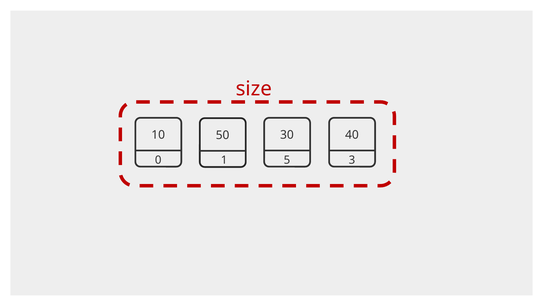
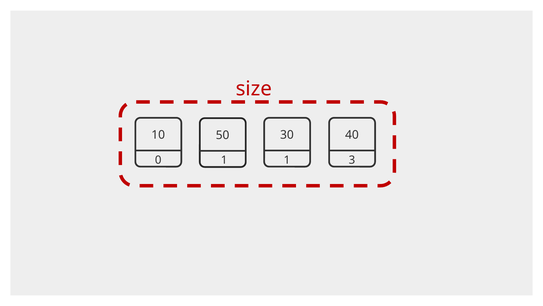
5: 5 -> 1 (287, 160)
